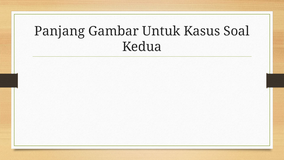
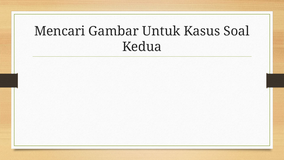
Panjang: Panjang -> Mencari (60, 31)
